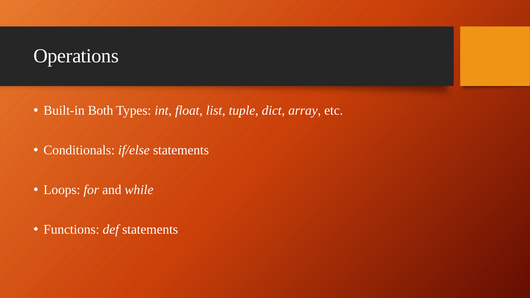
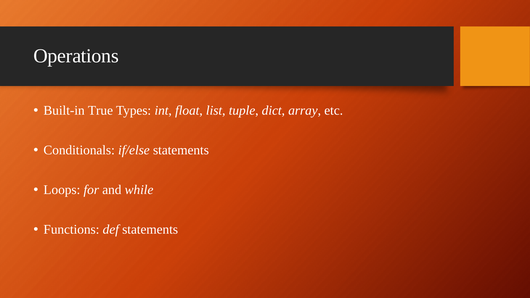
Both: Both -> True (100, 111)
